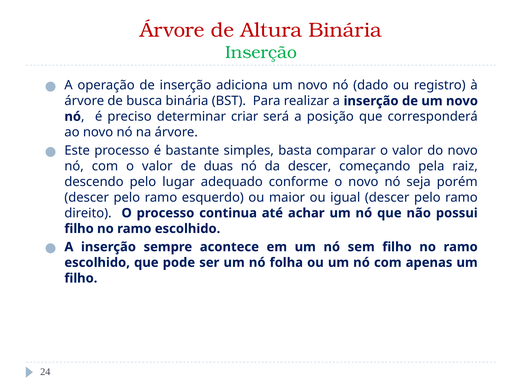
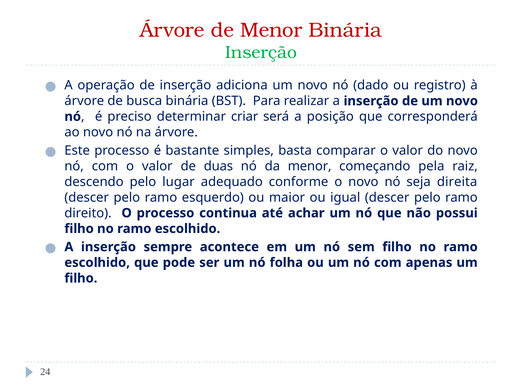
de Altura: Altura -> Menor (271, 30)
da descer: descer -> menor (310, 166)
porém: porém -> direita (457, 182)
